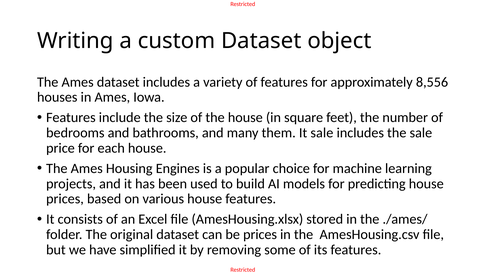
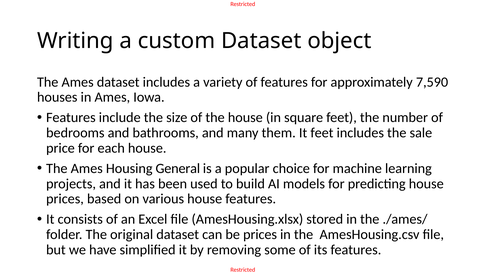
8,556: 8,556 -> 7,590 (432, 82)
It sale: sale -> feet (322, 133)
Engines: Engines -> General (178, 169)
